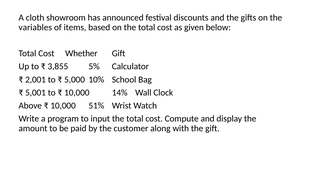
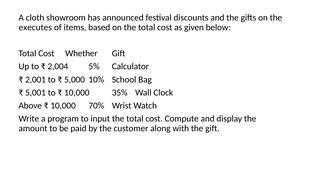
variables: variables -> executes (35, 27)
3,855: 3,855 -> 2,004 (58, 66)
14%: 14% -> 35% (120, 93)
51%: 51% -> 70% (96, 106)
